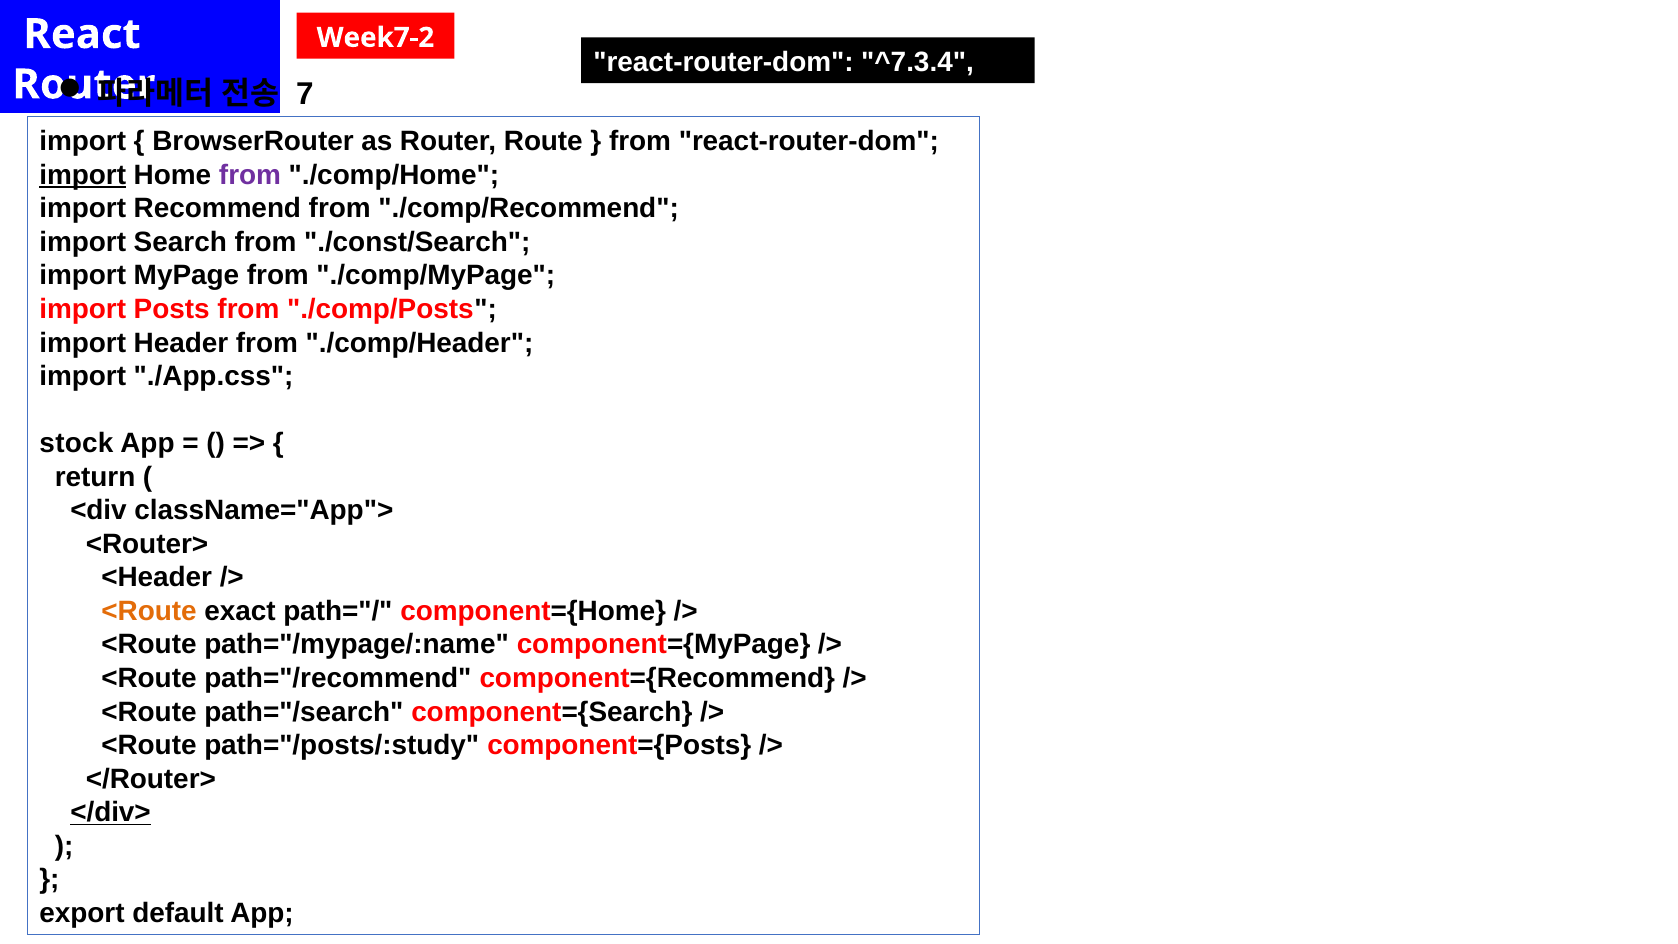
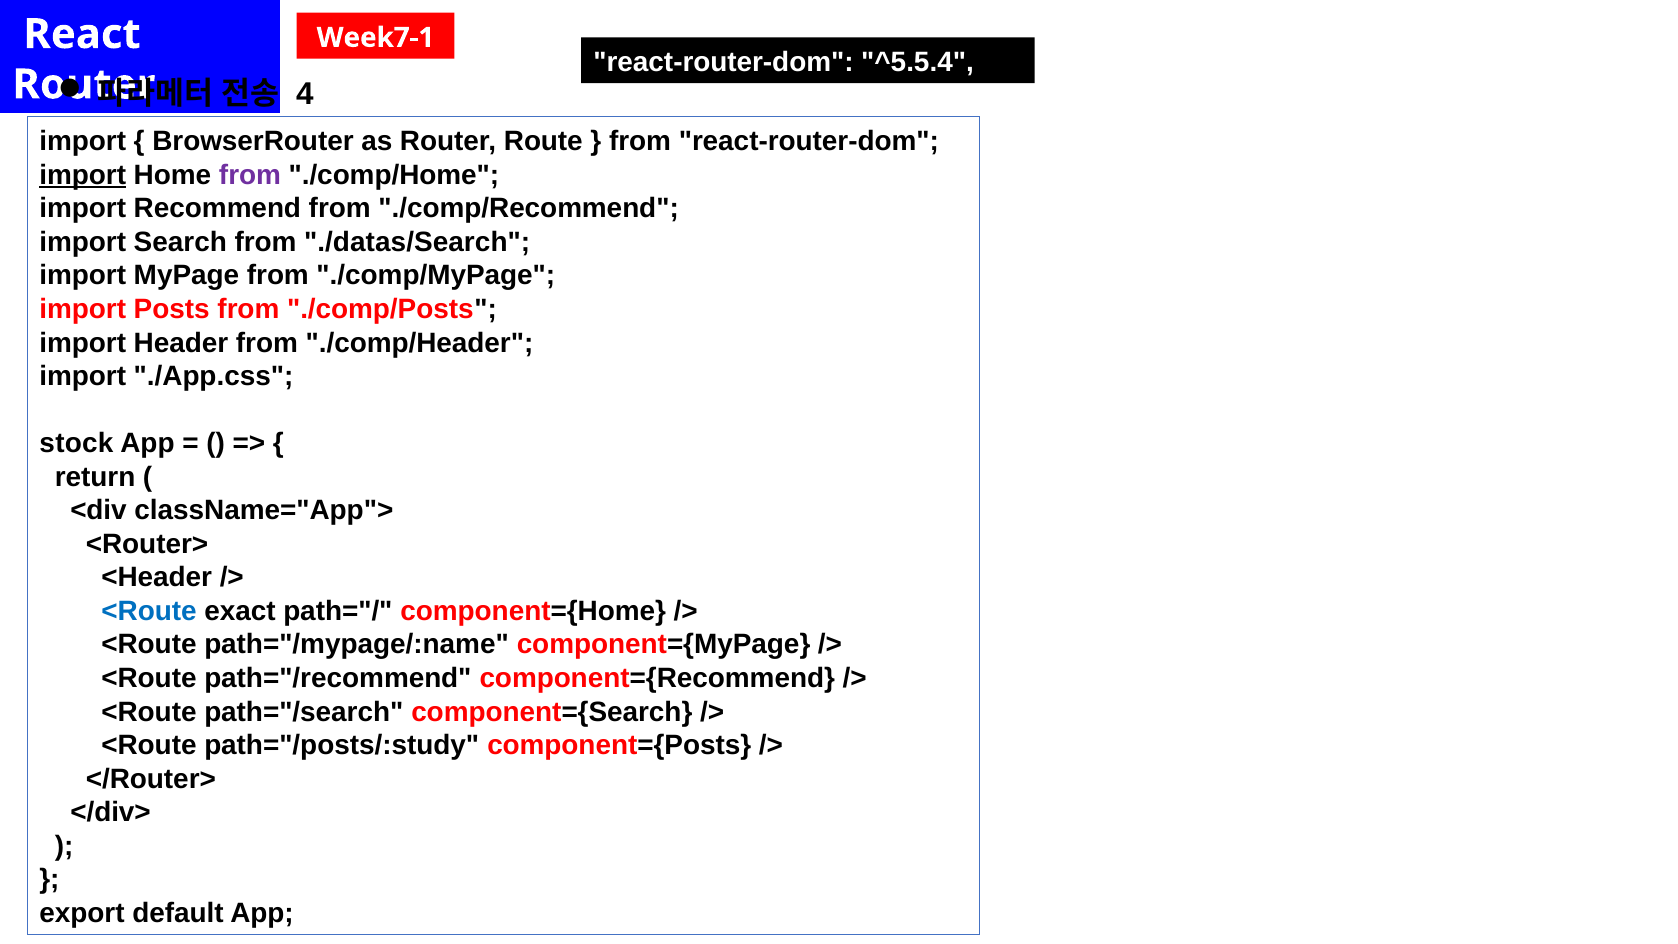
Week7-2: Week7-2 -> Week7-1 (375, 38)
^7.3.4: ^7.3.4 -> ^5.5.4 (917, 62)
7: 7 -> 4 (305, 94)
./const/Search: ./const/Search -> ./datas/Search (417, 242)
<Route colour: orange -> blue (149, 611)
</div> underline: present -> none (111, 812)
